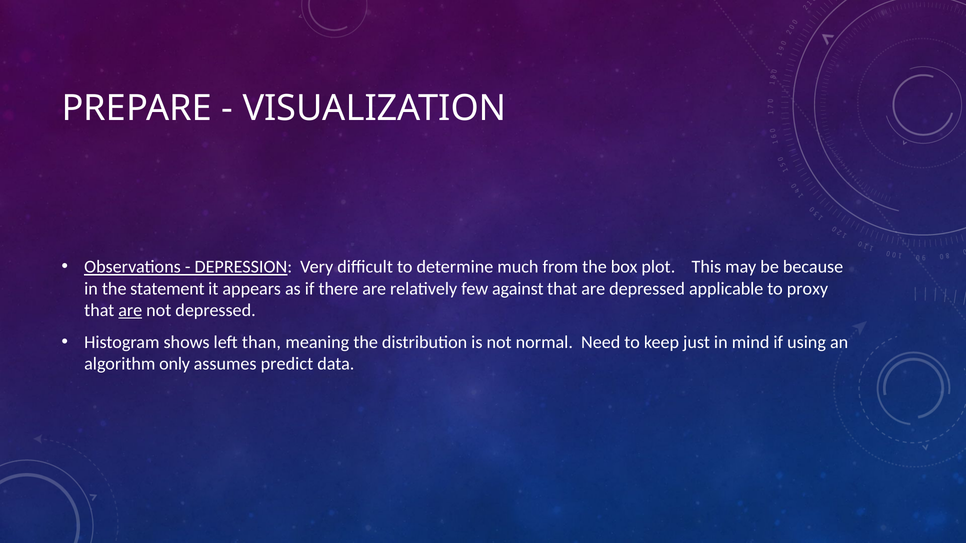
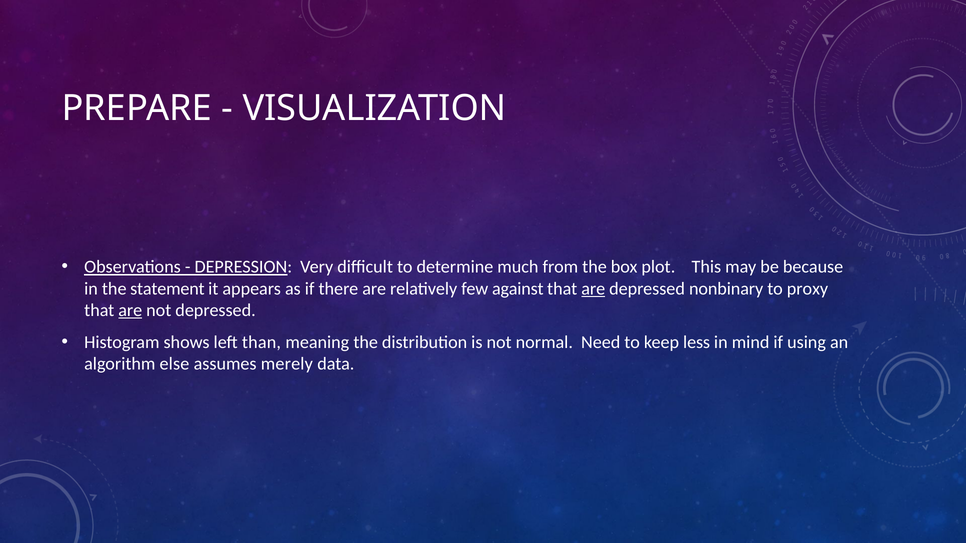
are underline: none -> present (593, 289)
applicable: applicable -> nonbinary (726, 289)
just: just -> less (697, 342)
only: only -> else (174, 364)
predict: predict -> merely (287, 364)
